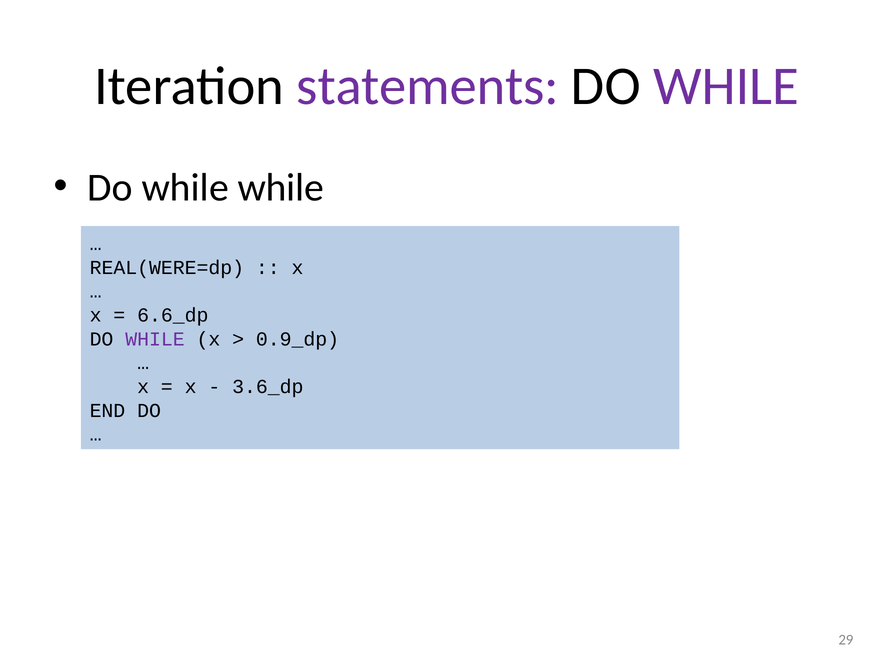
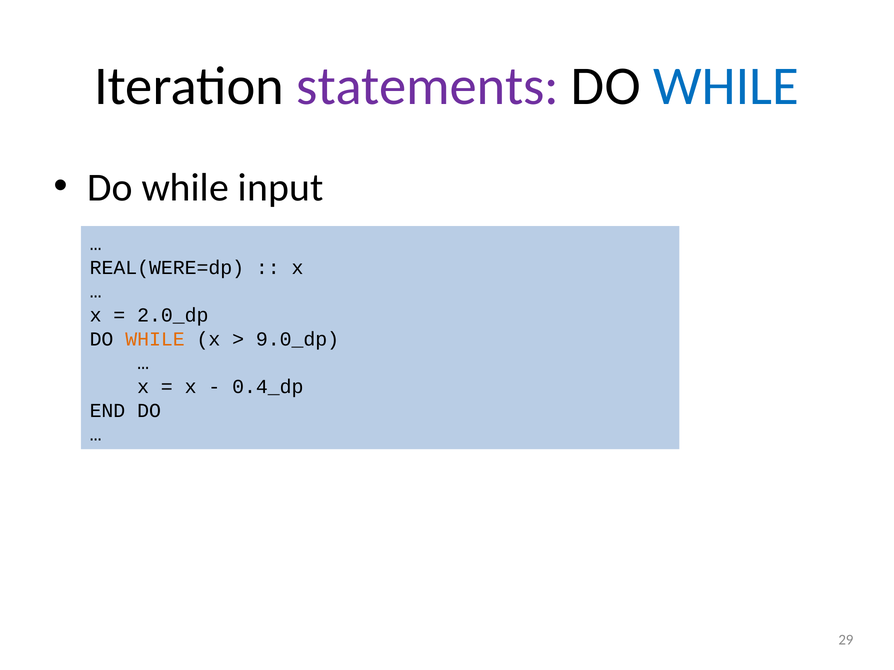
WHILE colour: purple -> blue (726, 87)
while while: while -> input (281, 188)
6.6_dp: 6.6_dp -> 2.0_dp (173, 315)
WHILE colour: purple -> orange (155, 339)
0.9_dp: 0.9_dp -> 9.0_dp (298, 339)
3.6_dp: 3.6_dp -> 0.4_dp (268, 387)
